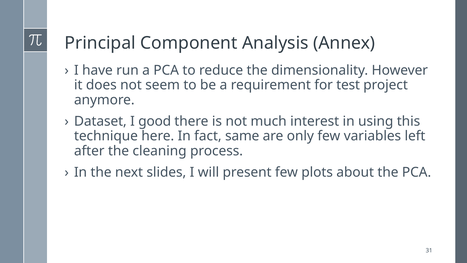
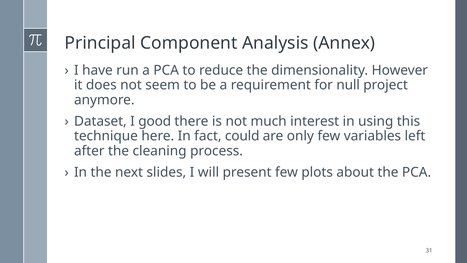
test: test -> null (348, 85)
same: same -> could (242, 136)
